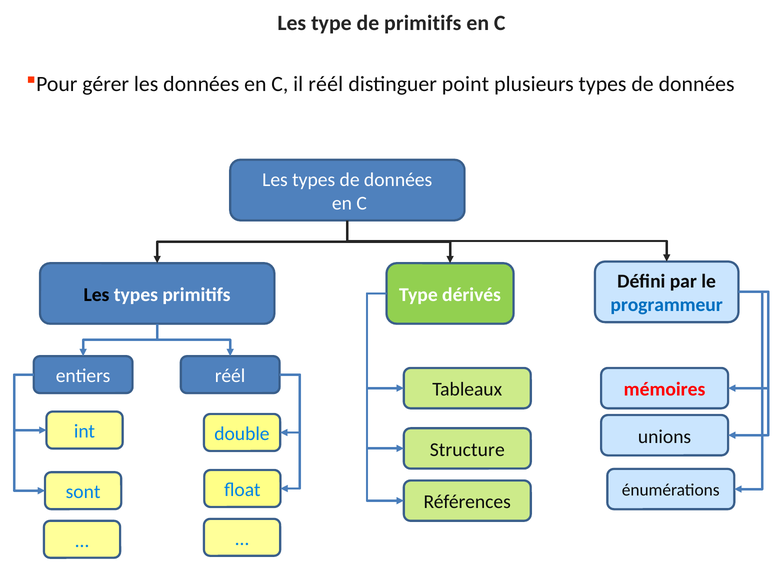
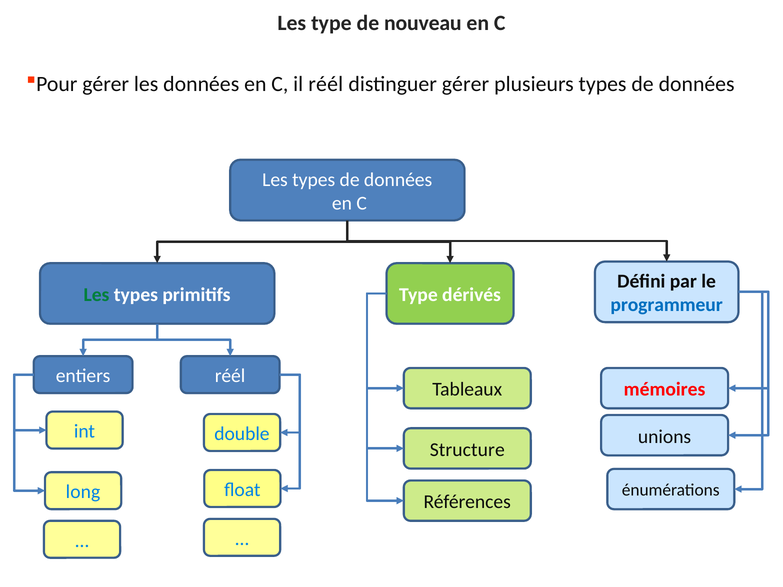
de primitifs: primitifs -> nouveau (423, 23)
distinguer point: point -> gérer (465, 84)
Les colour: black -> green (96, 295)
sont: sont -> long (83, 492)
